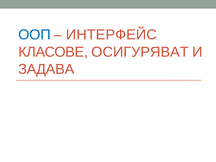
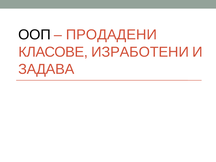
ООП colour: blue -> black (34, 35)
ИНТЕРФЕЙС: ИНТЕРФЕЙС -> ПРОДАДЕНИ (111, 35)
ОСИГУРЯВАТ: ОСИГУРЯВАТ -> ИЗРАБОТЕНИ (140, 52)
